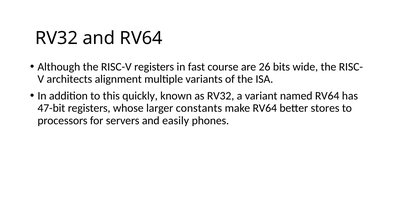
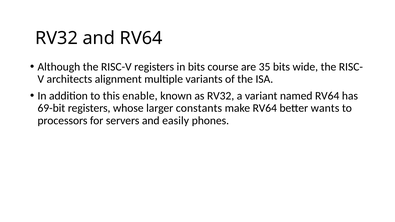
in fast: fast -> bits (196, 67)
26: 26 -> 35 (265, 67)
quickly: quickly -> enable (140, 96)
47-bit: 47-bit -> 69-bit (51, 108)
stores: stores -> wants (325, 108)
